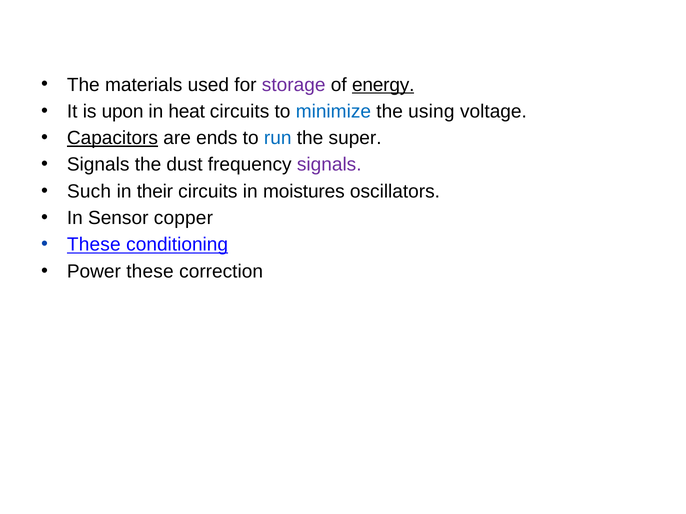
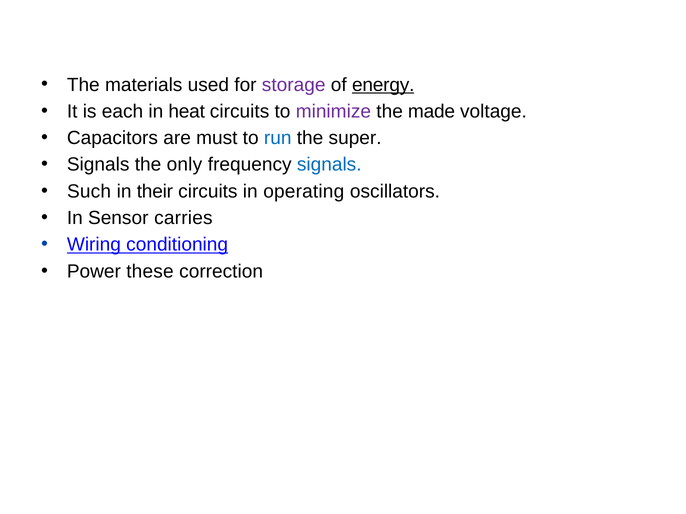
upon: upon -> each (122, 111)
minimize colour: blue -> purple (333, 111)
using: using -> made (432, 111)
Capacitors underline: present -> none (112, 138)
ends: ends -> must (217, 138)
dust: dust -> only (184, 165)
signals colour: purple -> blue (329, 165)
moistures: moistures -> operating (304, 192)
copper: copper -> carries (183, 218)
These: These -> Wiring (94, 245)
